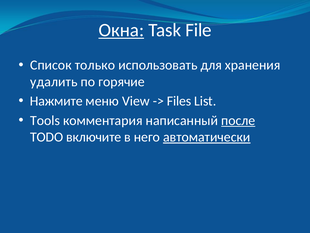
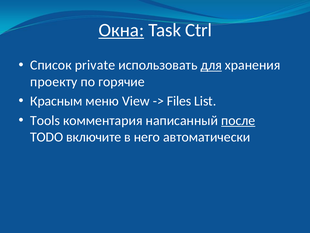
File: File -> Ctrl (199, 30)
только: только -> private (95, 65)
для underline: none -> present (211, 65)
удалить: удалить -> проекту (54, 82)
Нажмите: Нажмите -> Красным (56, 101)
автоматически underline: present -> none (207, 137)
